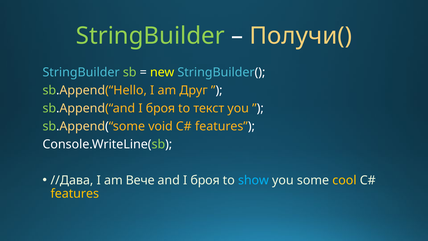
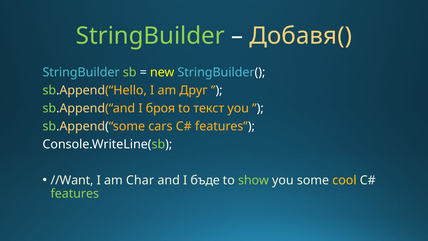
Получи(: Получи( -> Добавя( (301, 36)
void: void -> cars (160, 126)
//Дава: //Дава -> //Want (72, 180)
Вече: Вече -> Char (140, 180)
and I броя: броя -> бъде (205, 180)
show colour: light blue -> light green (253, 180)
features colour: yellow -> light green (75, 194)
